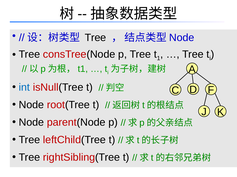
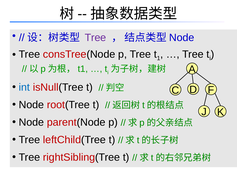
Tree colour: black -> purple (96, 38)
